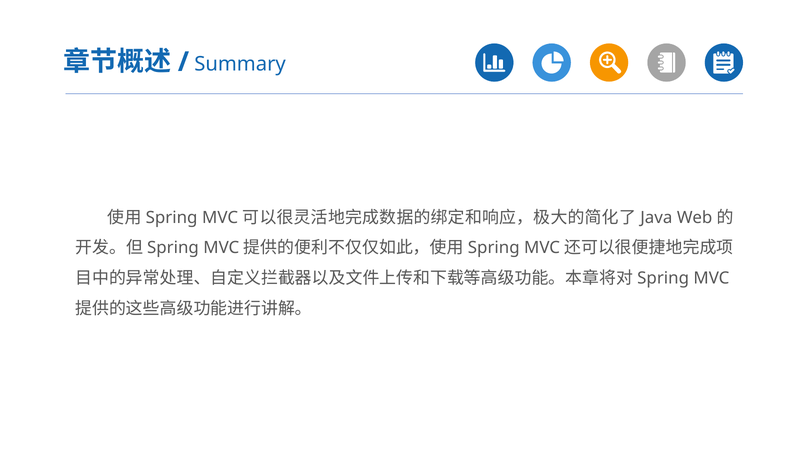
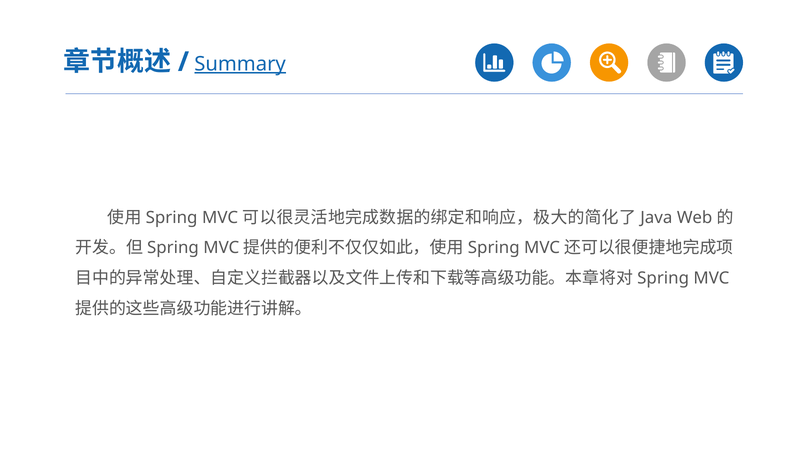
Summary underline: none -> present (240, 64)
